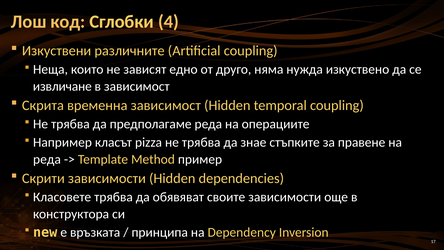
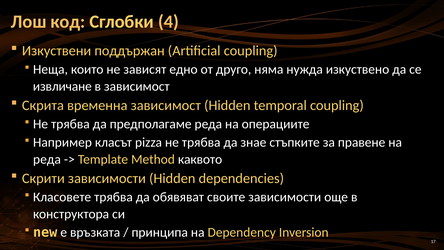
различните: различните -> поддържан (130, 51)
пример: пример -> каквото (200, 159)
